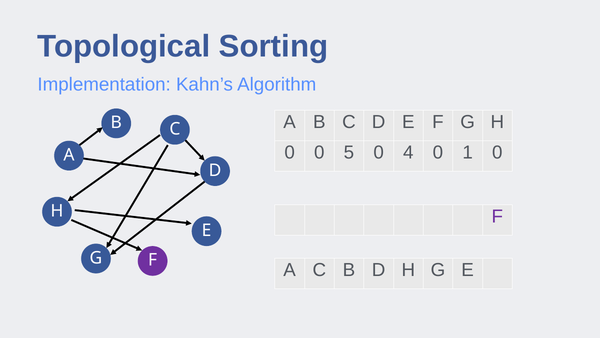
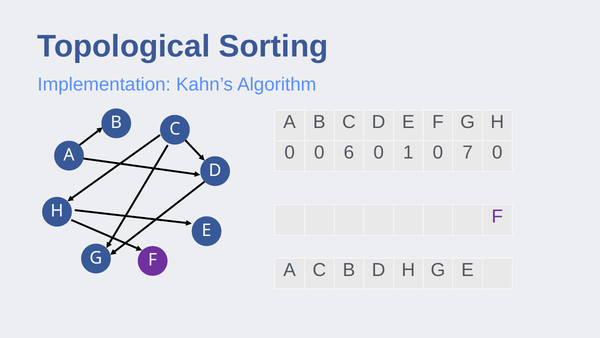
5: 5 -> 6 (349, 152)
4: 4 -> 1 (408, 152)
1: 1 -> 7 (468, 152)
